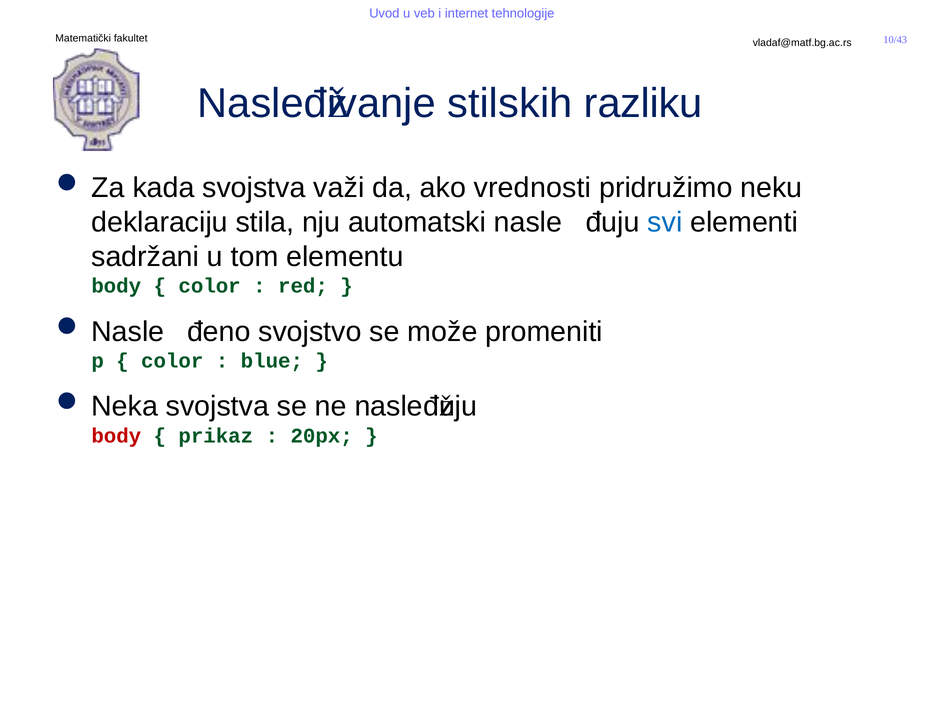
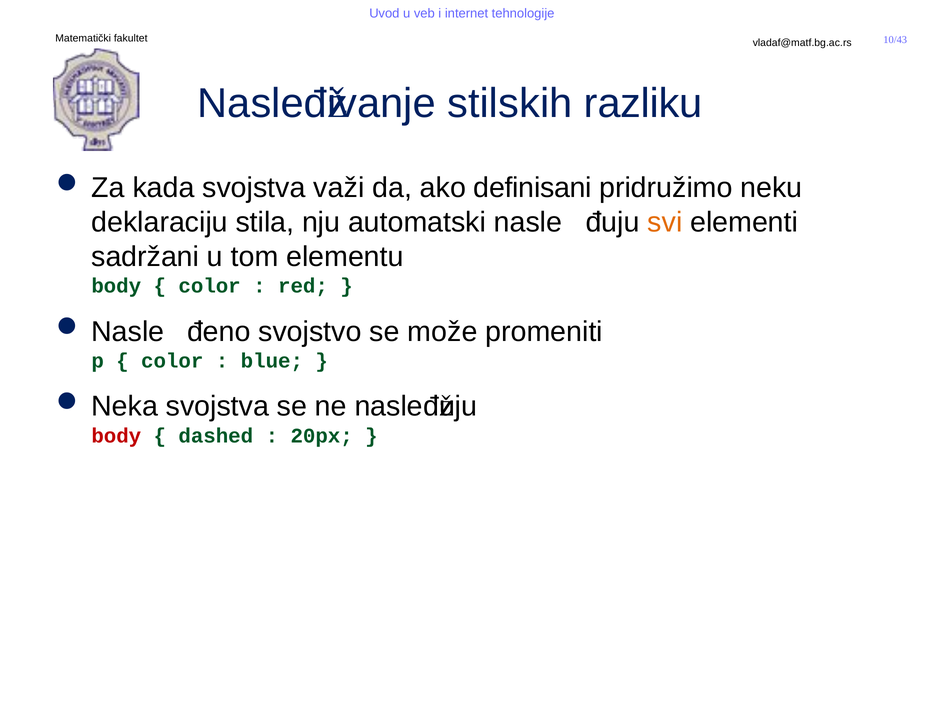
vrednosti: vrednosti -> definisani (533, 188)
svi colour: blue -> orange (665, 222)
prikaz: prikaz -> dashed (216, 435)
